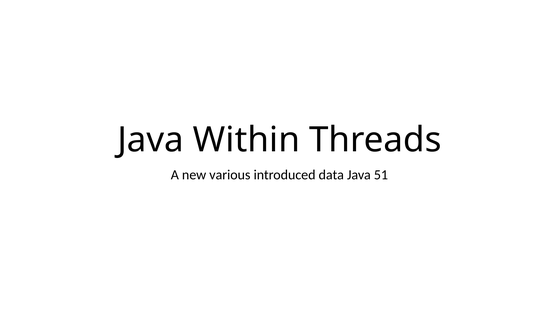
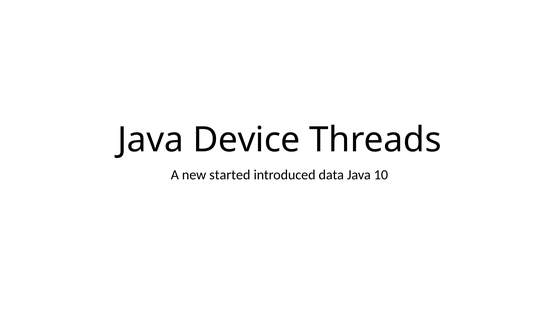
Within: Within -> Device (247, 140)
various: various -> started (230, 175)
51: 51 -> 10 (381, 175)
